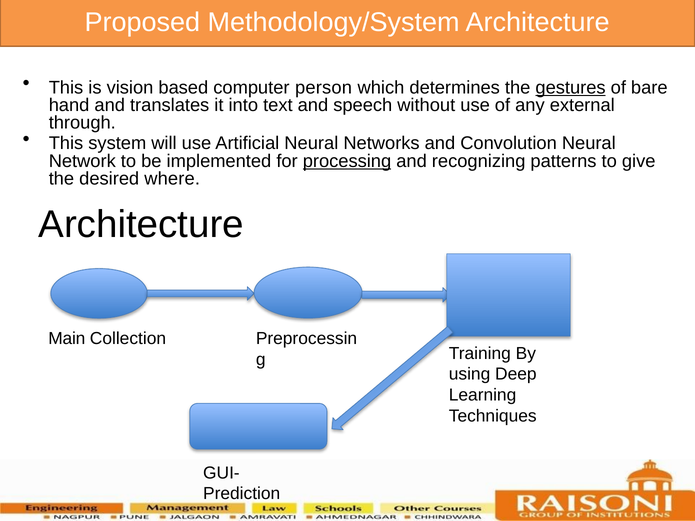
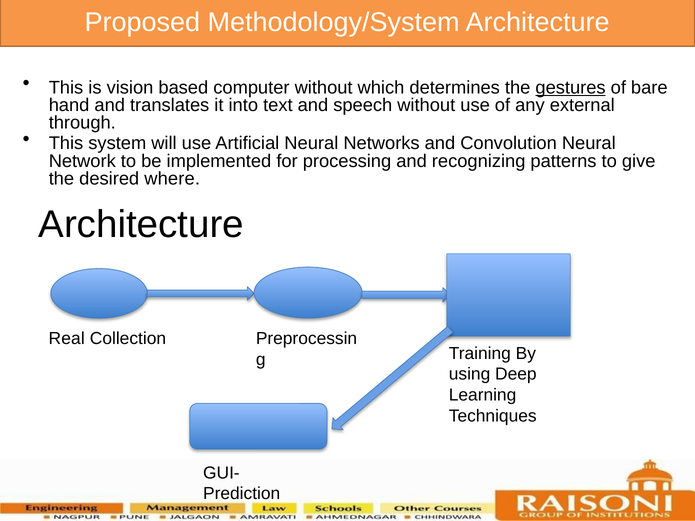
computer person: person -> without (324, 88)
processing underline: present -> none (347, 161)
Main: Main -> Real (67, 339)
